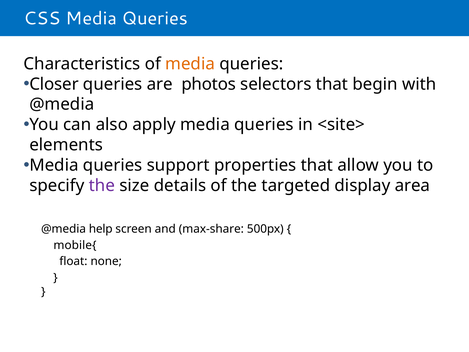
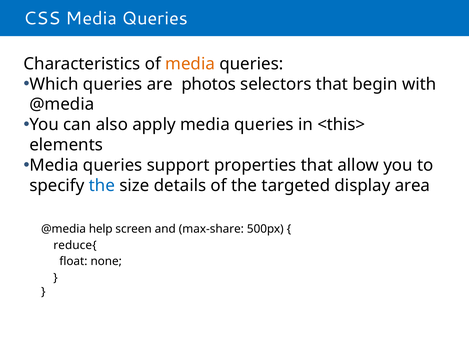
Closer: Closer -> Which (54, 84)
<site>: <site> -> <this> (341, 125)
the colour: purple -> blue (102, 186)
mobile{: mobile{ -> reduce{ (75, 245)
